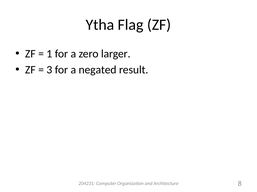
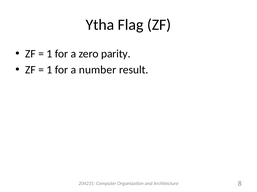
larger: larger -> parity (116, 54)
3: 3 -> 1 (49, 70)
negated: negated -> number (98, 70)
